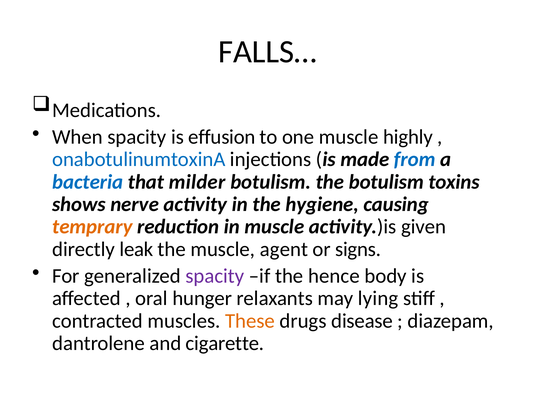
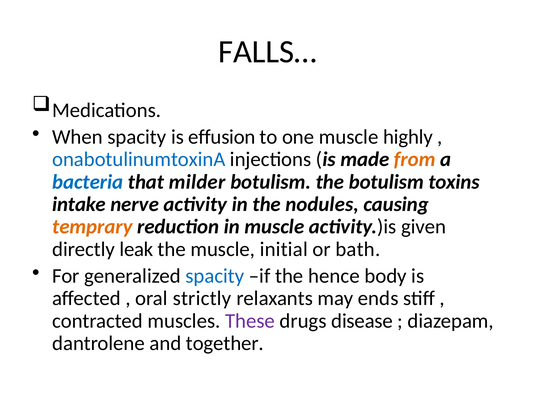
from colour: blue -> orange (415, 159)
shows: shows -> intake (79, 204)
hygiene: hygiene -> nodules (322, 204)
agent: agent -> initial (284, 249)
signs: signs -> bath (358, 249)
spacity colour: purple -> blue (215, 276)
hunger: hunger -> strictly (202, 299)
lying: lying -> ends (378, 299)
These colour: orange -> purple (250, 321)
cigarette: cigarette -> together (225, 344)
